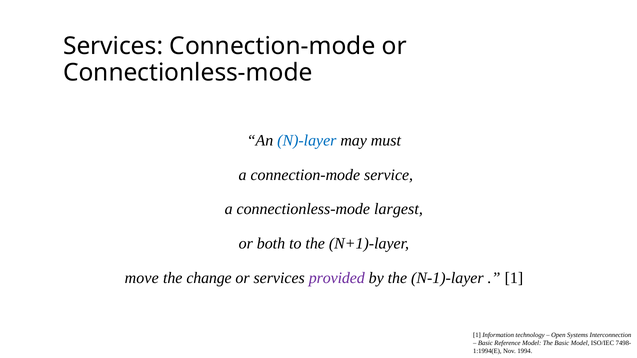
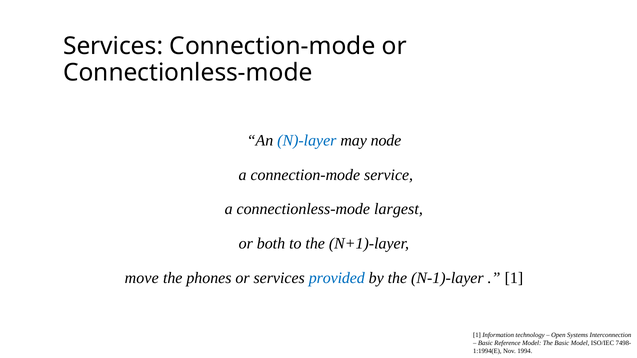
must: must -> node (386, 141)
change: change -> phones (209, 278)
provided colour: purple -> blue (337, 278)
